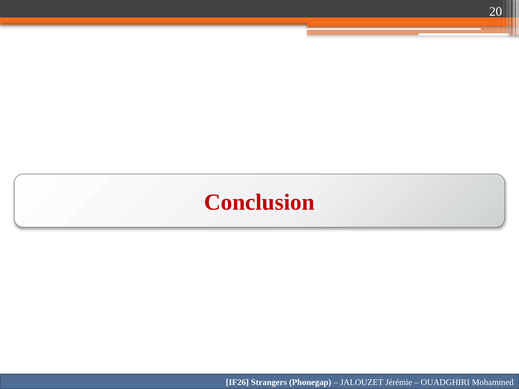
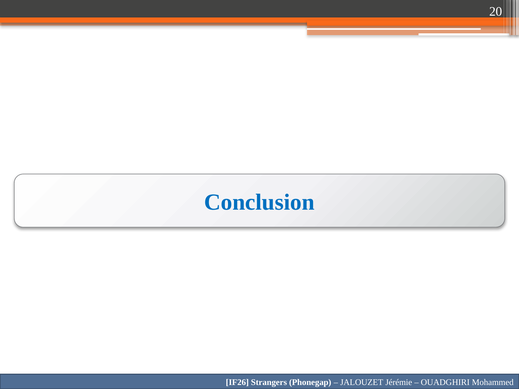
Conclusion colour: red -> blue (259, 202)
